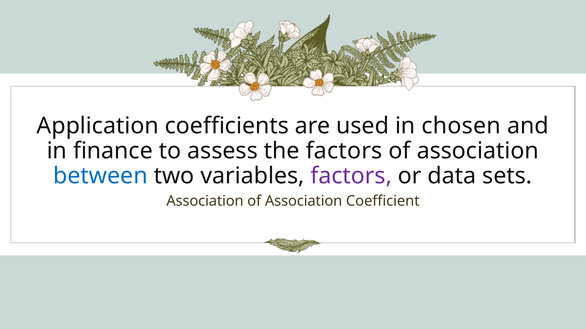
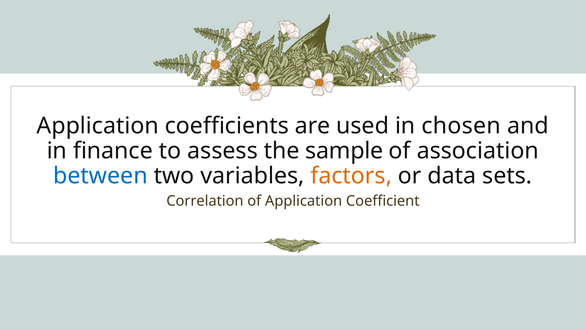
the factors: factors -> sample (344, 151)
factors colour: purple -> orange (351, 176)
Association: Association -> Correlation (205, 201)
Association: Association -> Application (304, 201)
